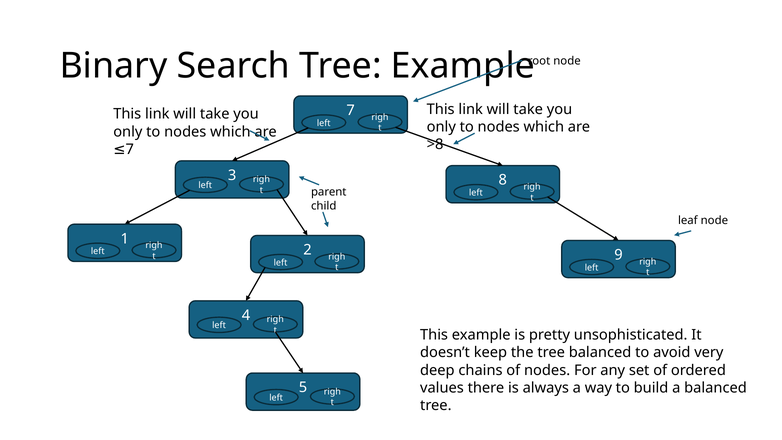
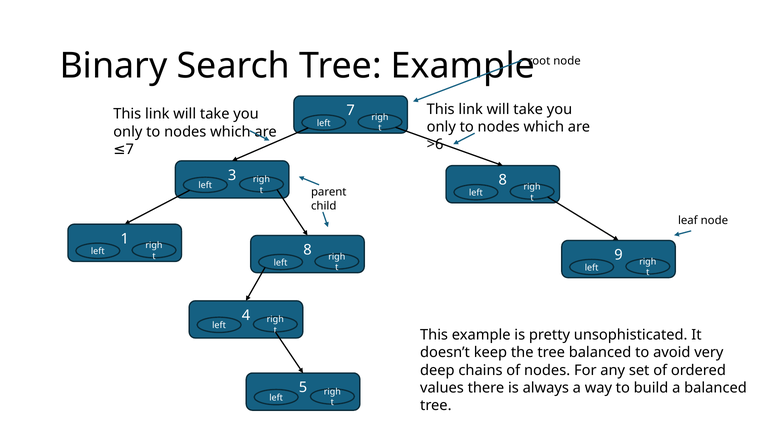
>8: >8 -> >6 (435, 144)
2: 2 -> 8 (307, 250)
